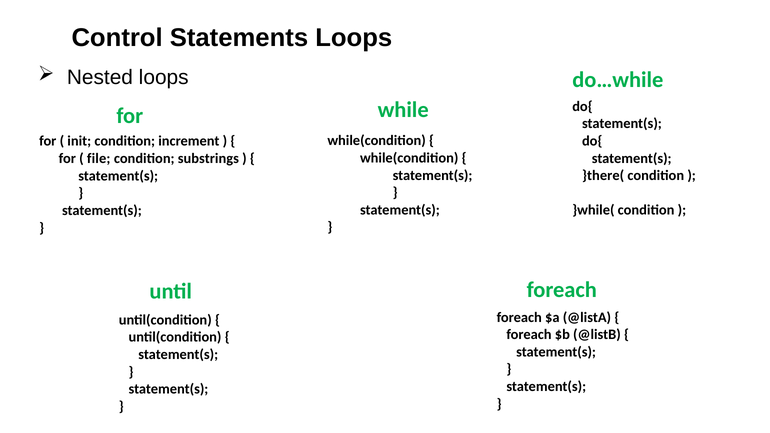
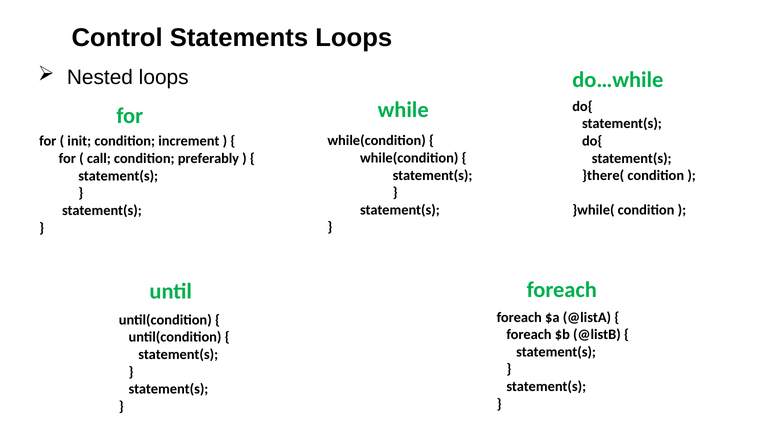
file: file -> call (99, 159)
substrings: substrings -> preferably (208, 159)
